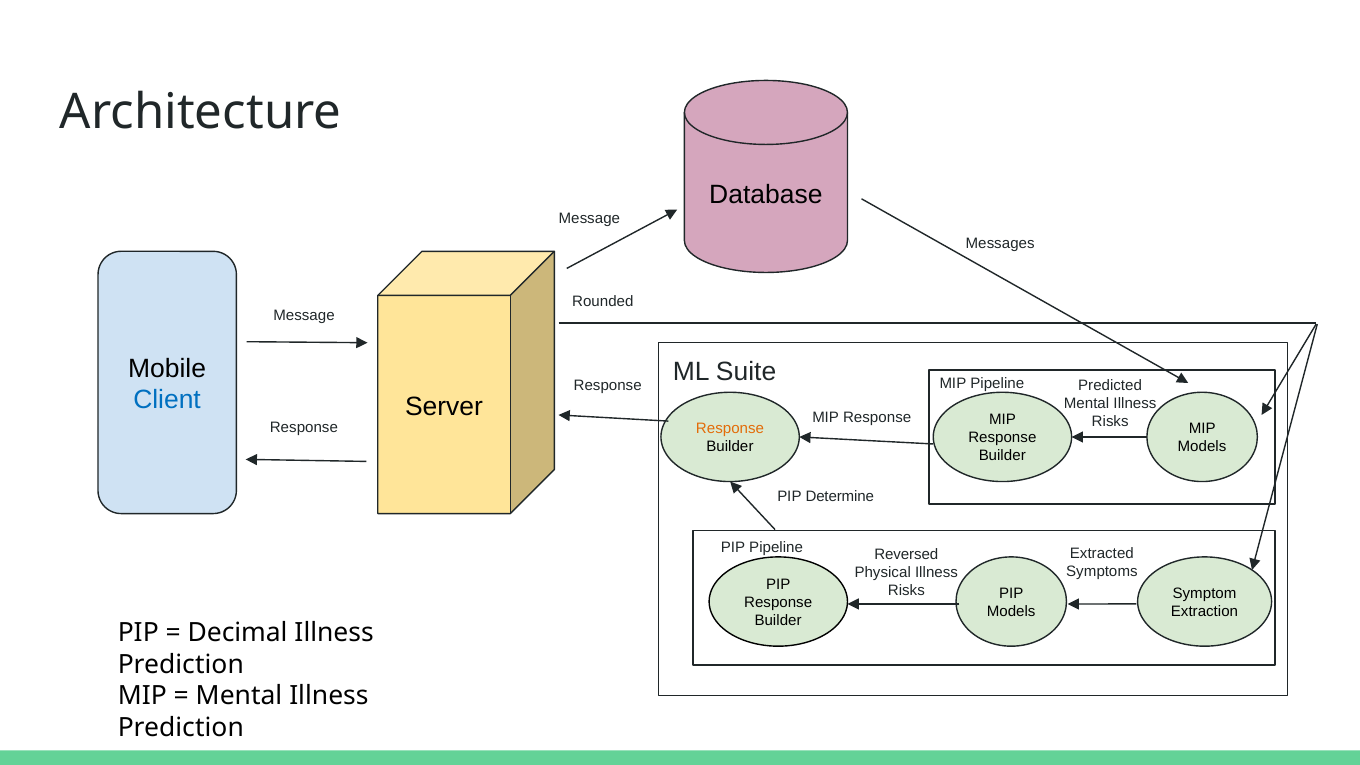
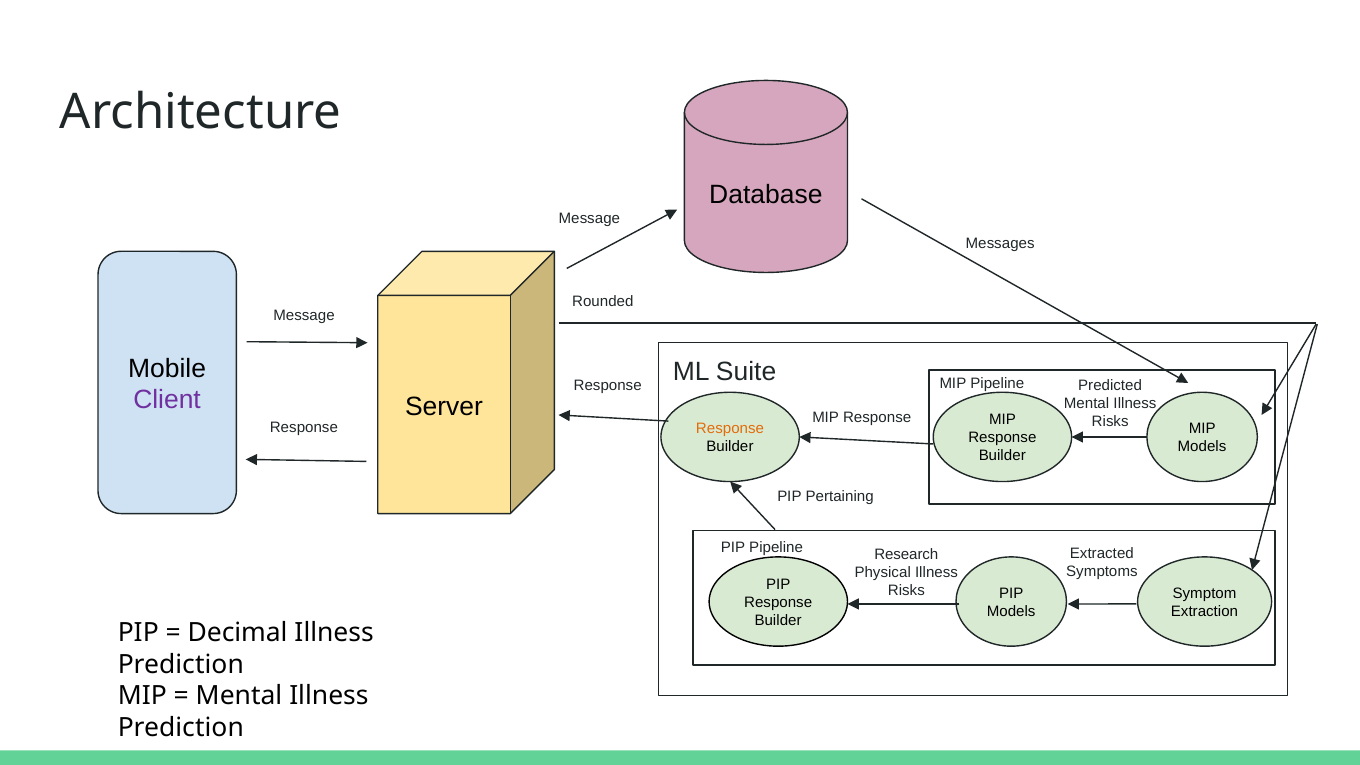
Client colour: blue -> purple (167, 400)
Determine: Determine -> Pertaining (840, 497)
Reversed: Reversed -> Research (906, 554)
